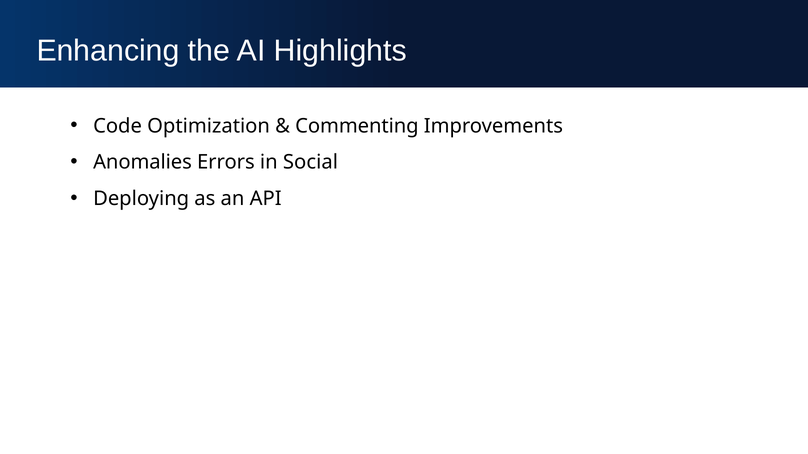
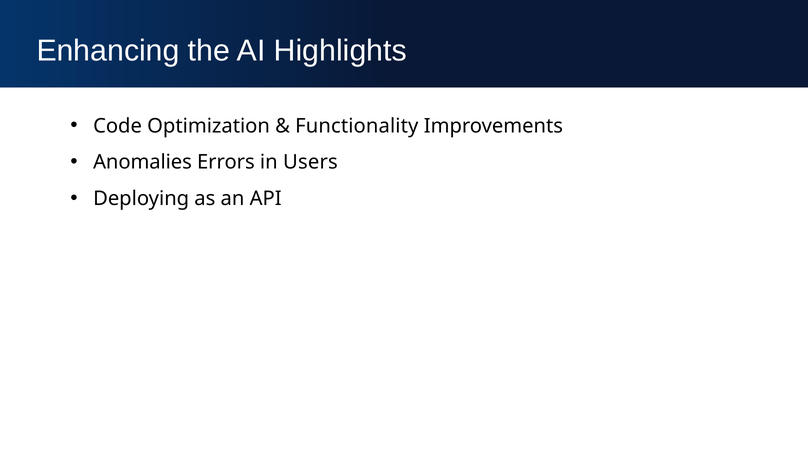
Commenting: Commenting -> Functionality (357, 126)
Social: Social -> Users (310, 162)
